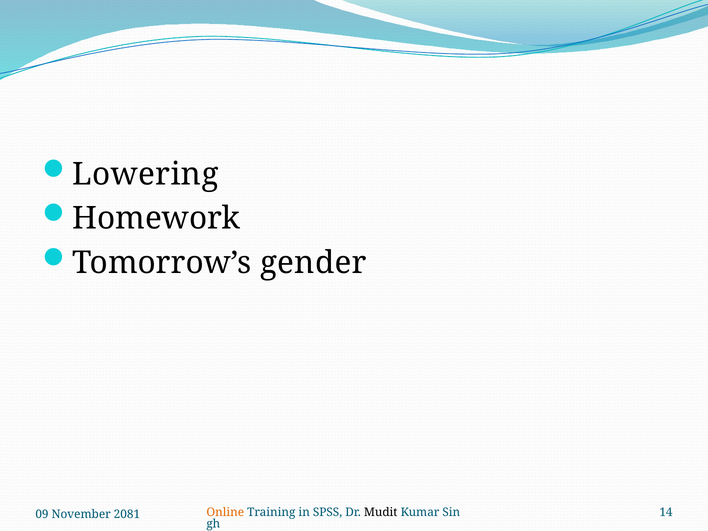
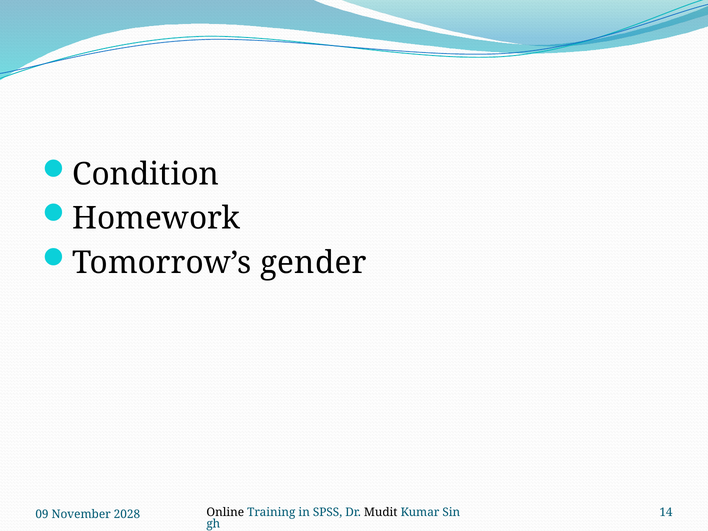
Lowering: Lowering -> Condition (146, 174)
Online colour: orange -> black (225, 512)
2081: 2081 -> 2028 (127, 514)
